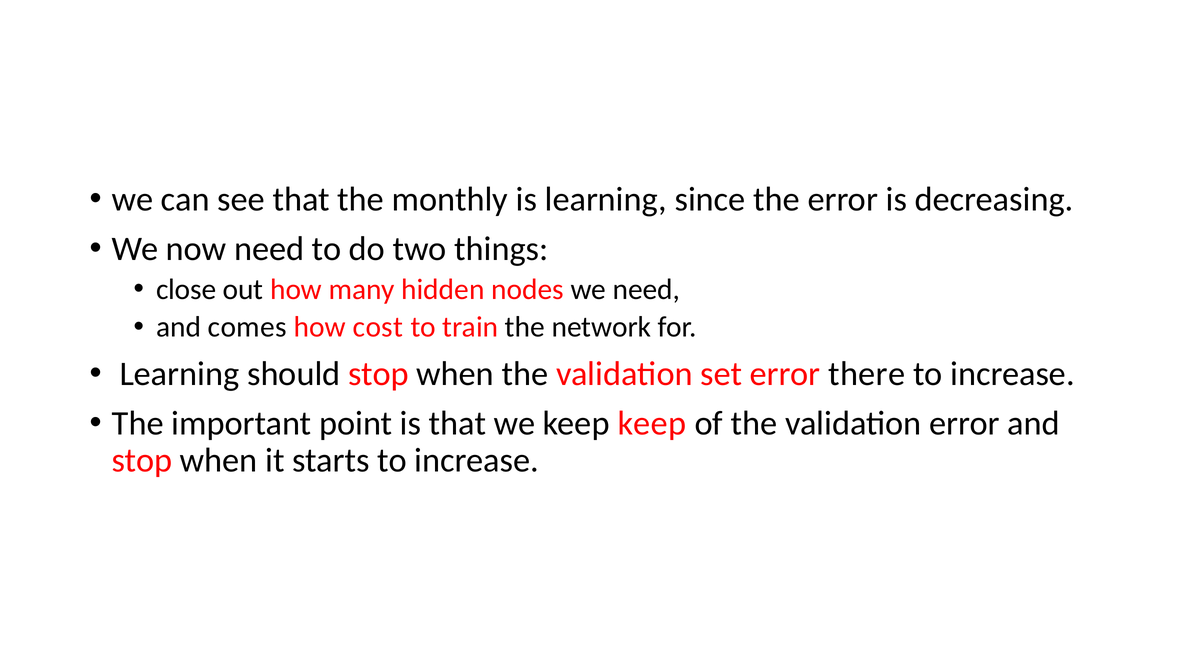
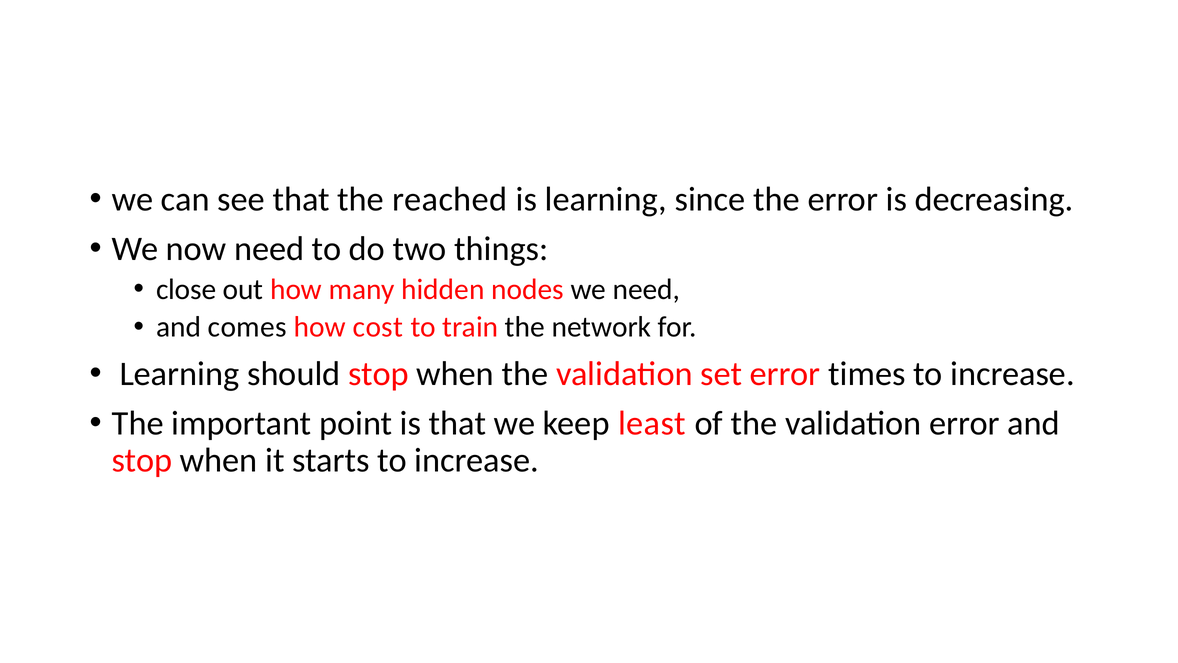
monthly: monthly -> reached (450, 199)
there: there -> times (867, 374)
keep keep: keep -> least (652, 423)
